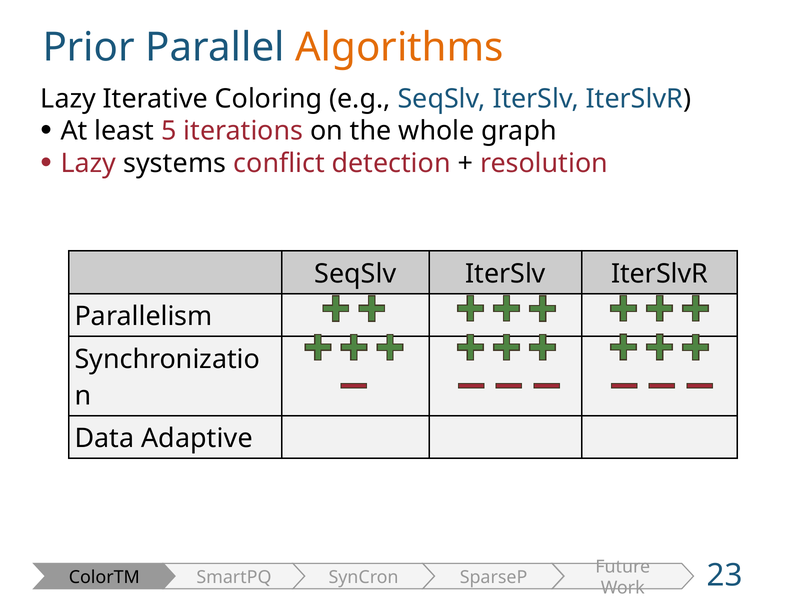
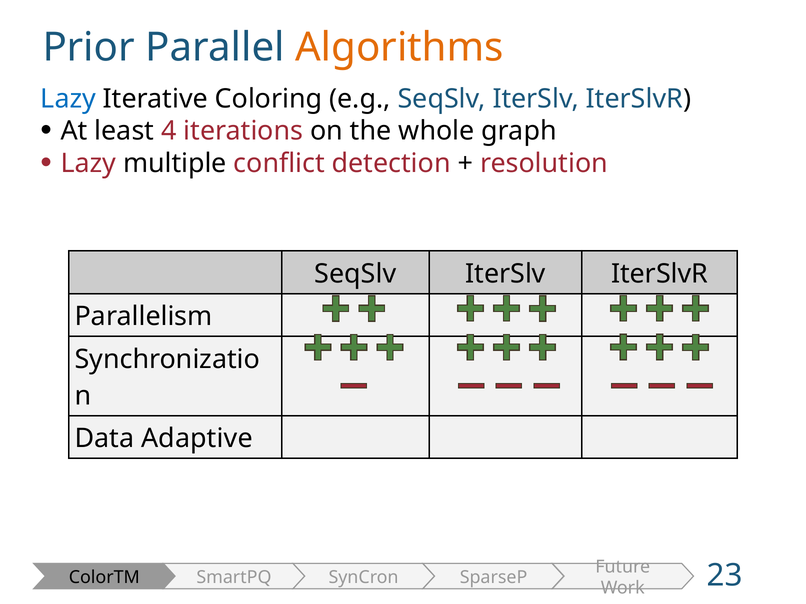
Lazy colour: black -> blue (68, 99)
5: 5 -> 4 (169, 131)
systems: systems -> multiple (175, 164)
